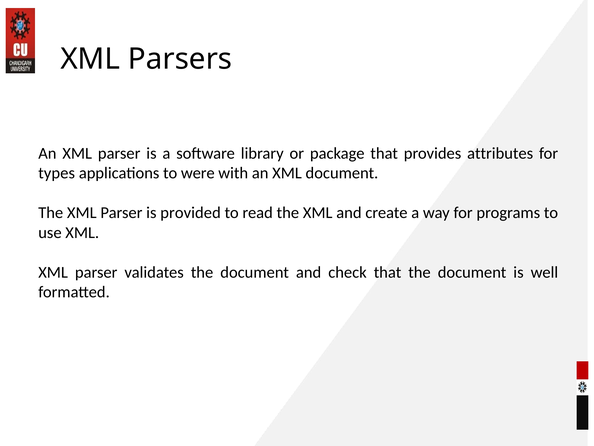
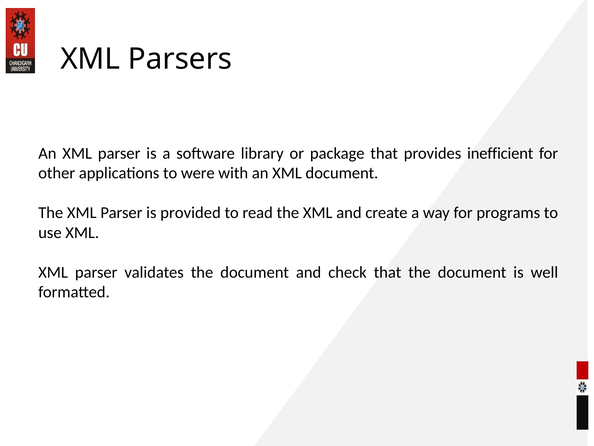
attributes: attributes -> inefficient (500, 153)
types: types -> other (57, 173)
